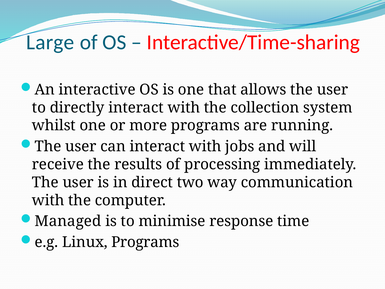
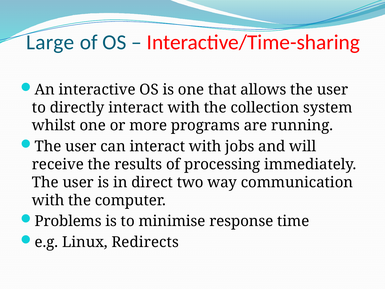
Managed: Managed -> Problems (68, 221)
Linux Programs: Programs -> Redirects (145, 242)
